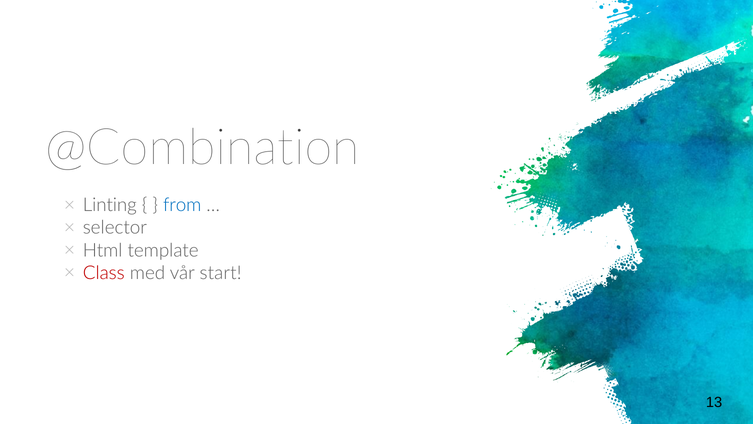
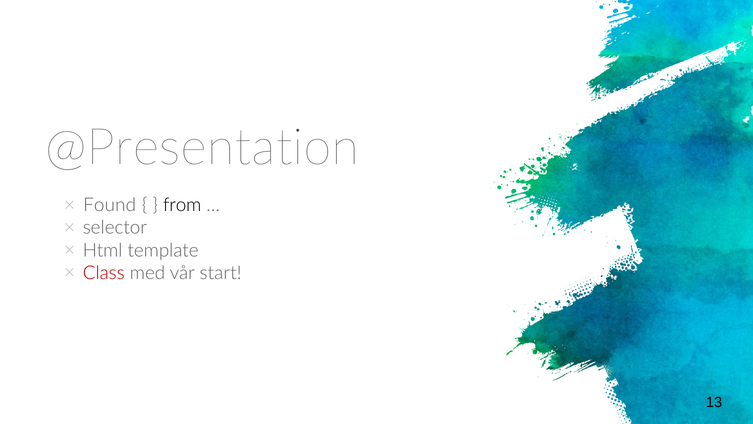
@Combination: @Combination -> @Presentation (202, 148)
Linting: Linting -> Found (110, 205)
from colour: blue -> black (182, 205)
